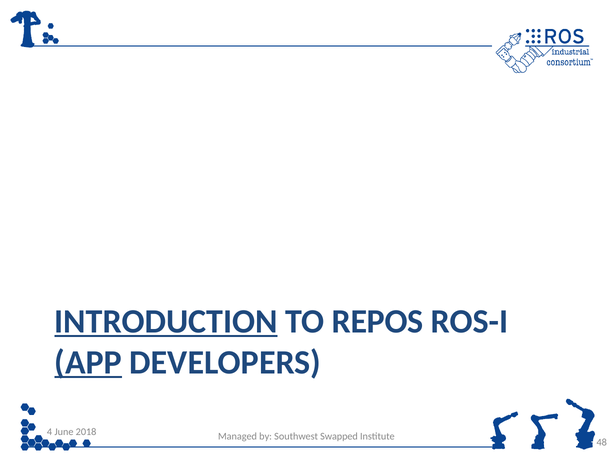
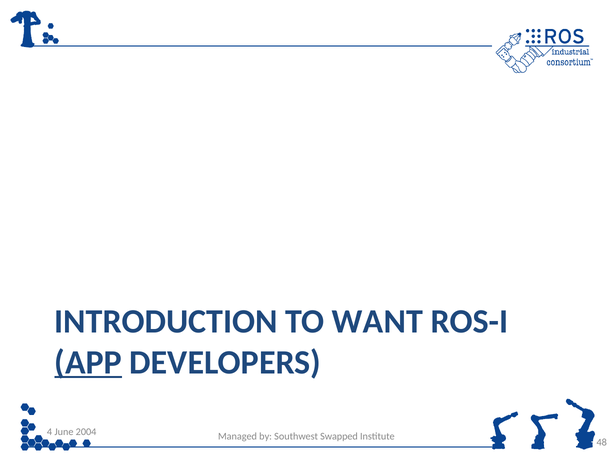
INTRODUCTION underline: present -> none (166, 321)
REPOS: REPOS -> WANT (377, 321)
2018: 2018 -> 2004 (86, 432)
